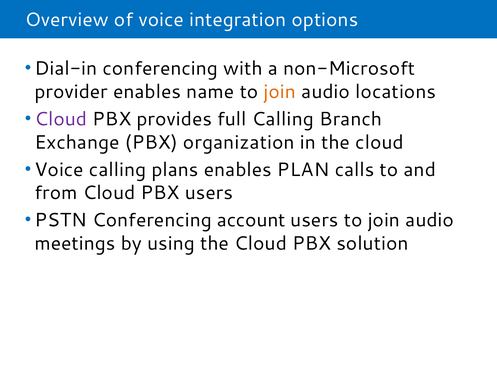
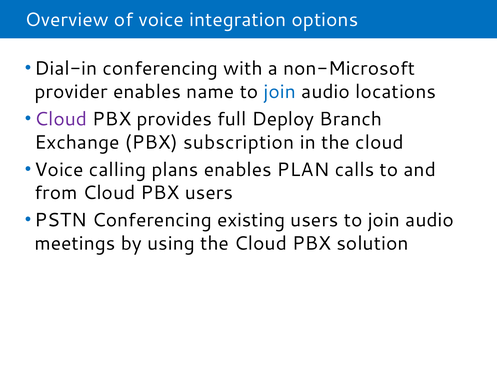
join colour: orange -> blue (280, 92)
full Calling: Calling -> Deploy (283, 119)
organization: organization -> subscription (239, 142)
account: account -> existing (251, 220)
